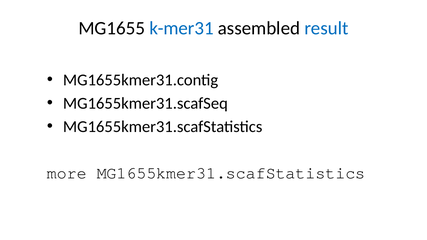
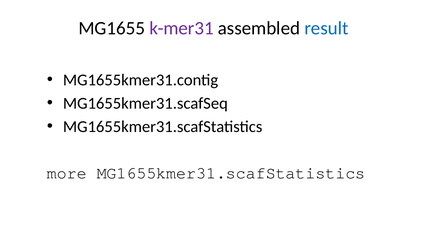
k-mer31 colour: blue -> purple (181, 28)
